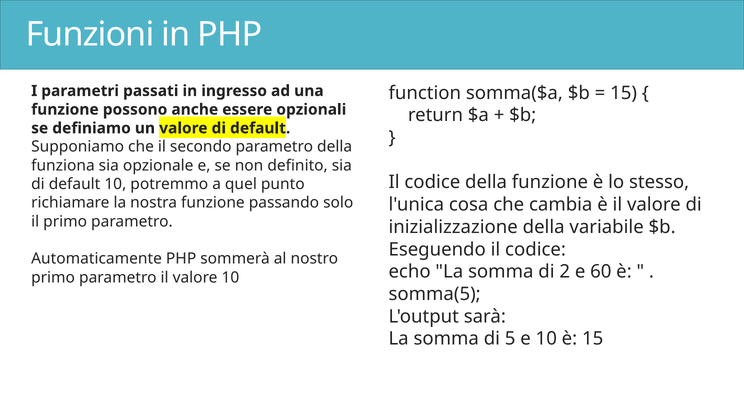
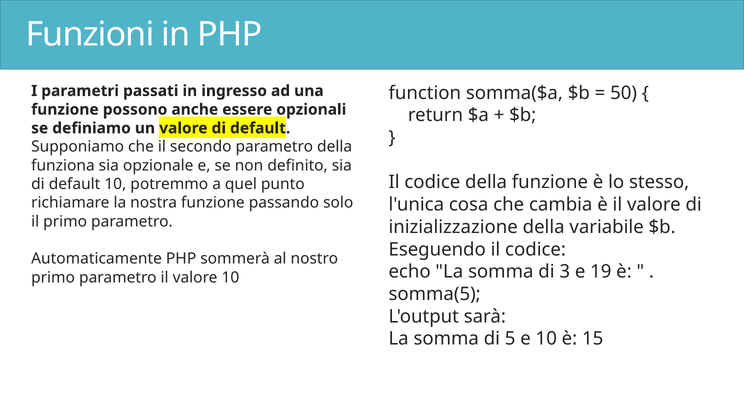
15: 15 -> 50 (624, 93)
2: 2 -> 3 (565, 271)
60: 60 -> 19 (601, 271)
